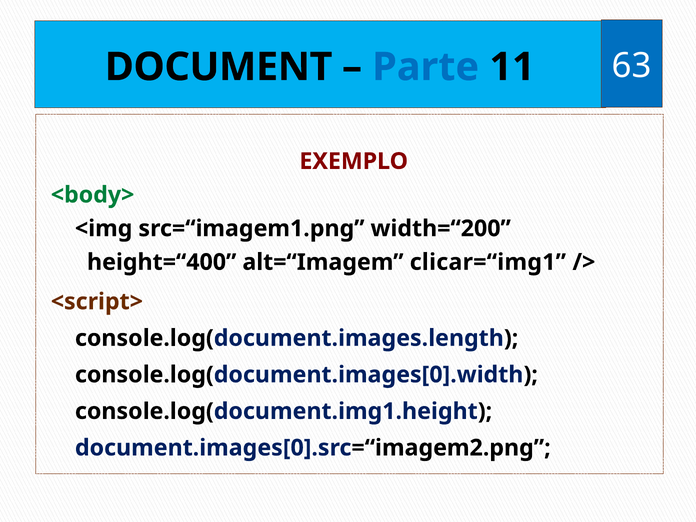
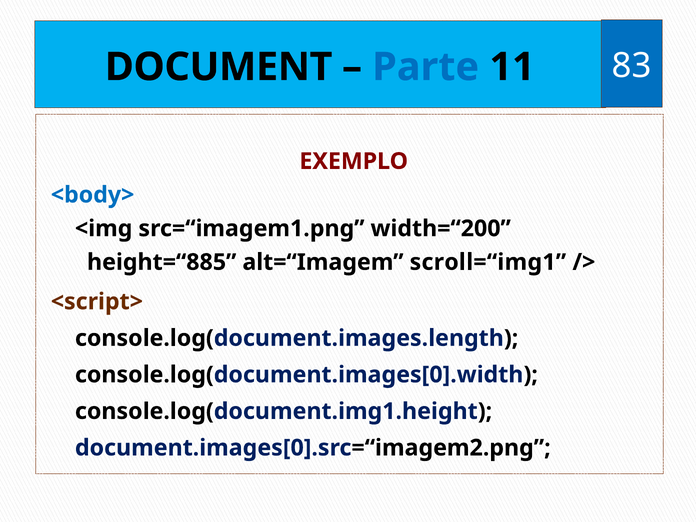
63: 63 -> 83 (632, 66)
<body> colour: green -> blue (93, 195)
height=“400: height=“400 -> height=“885 (162, 262)
clicar=“img1: clicar=“img1 -> scroll=“img1 (488, 262)
